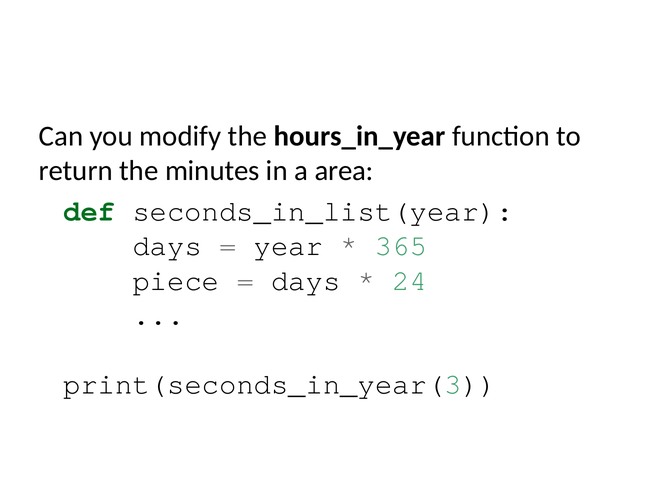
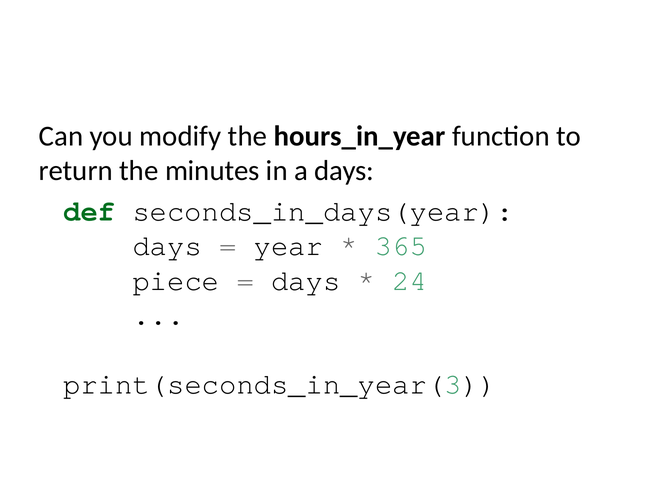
a area: area -> days (344, 171)
seconds_in_list(year: seconds_in_list(year -> seconds_in_days(year (323, 211)
